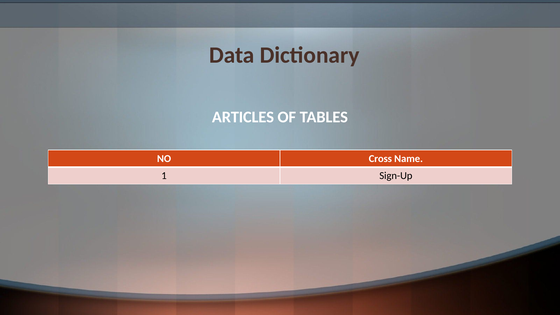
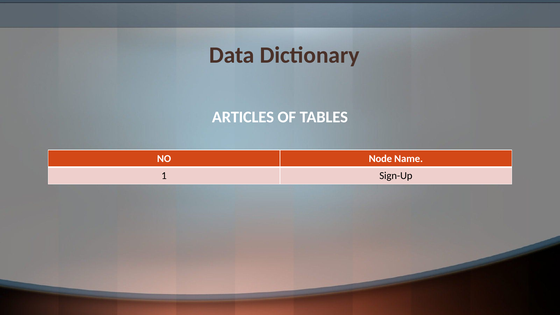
Cross: Cross -> Node (380, 159)
